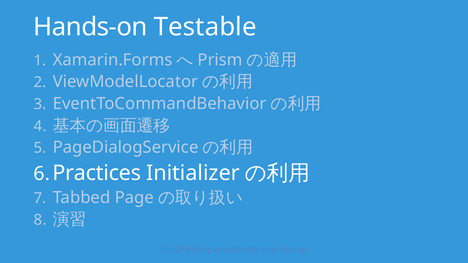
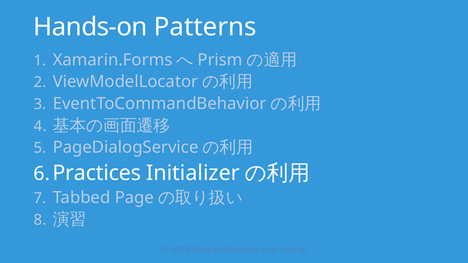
Testable: Testable -> Patterns (205, 27)
